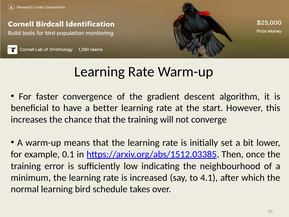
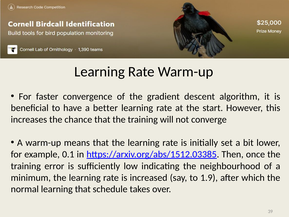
4.1: 4.1 -> 1.9 (209, 177)
learning bird: bird -> that (83, 189)
